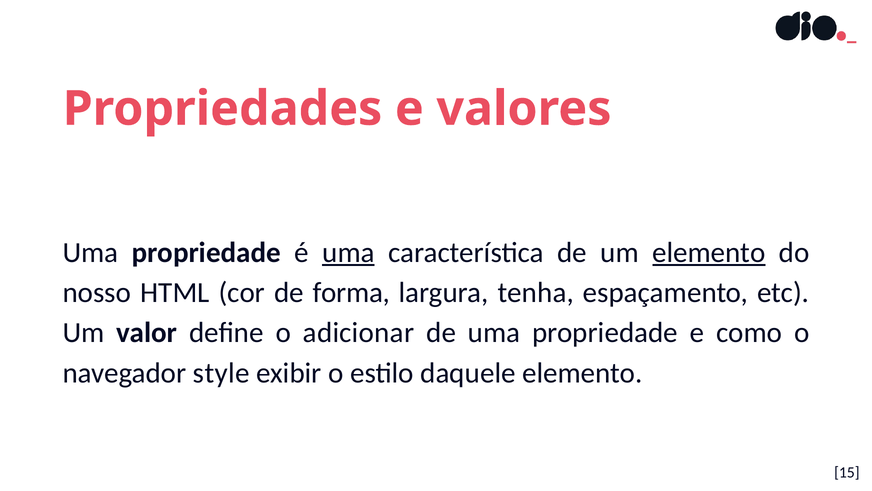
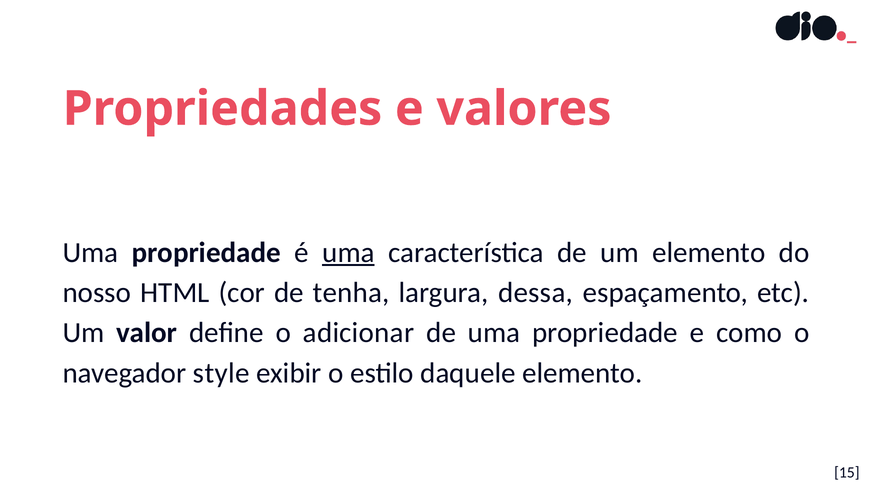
elemento underline: present -> none (709, 252)
forma: forma -> tenha (351, 292)
tenha: tenha -> dessa (536, 292)
